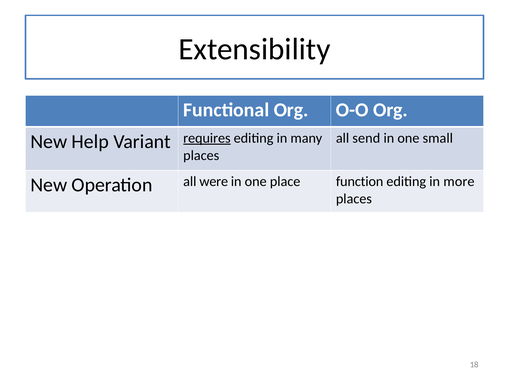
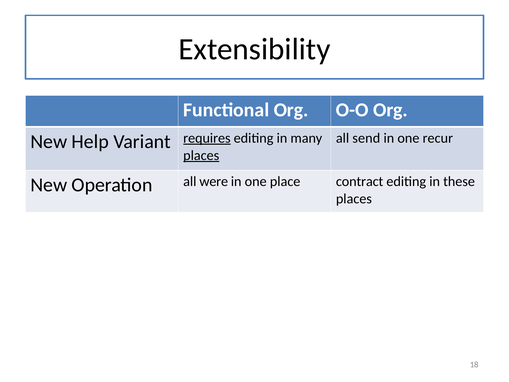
small: small -> recur (438, 138)
places underline: none -> present (201, 155)
function: function -> contract (360, 181)
more: more -> these (459, 181)
